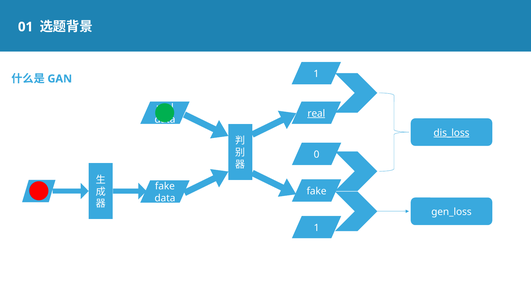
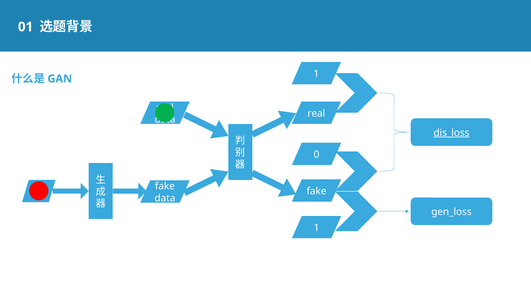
real underline: present -> none (316, 113)
